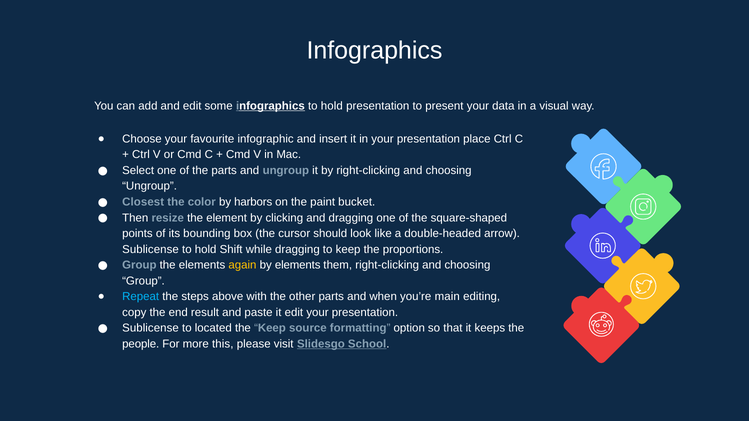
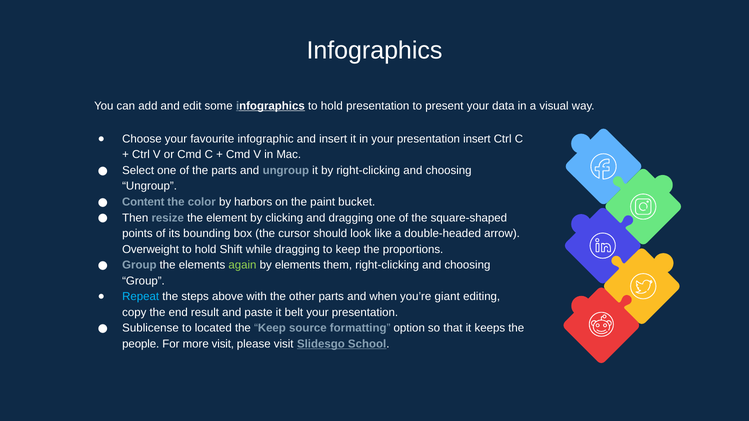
presentation place: place -> insert (477, 139)
Closest: Closest -> Content (143, 202)
Sublicense: Sublicense -> Overweight (151, 249)
again colour: yellow -> light green (242, 265)
main: main -> giant (447, 297)
it edit: edit -> belt (294, 313)
more this: this -> visit (223, 344)
